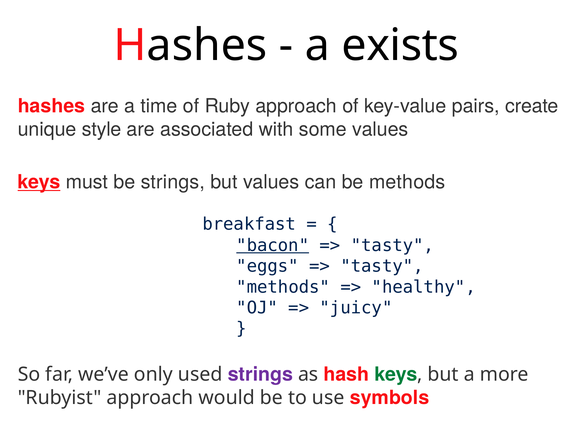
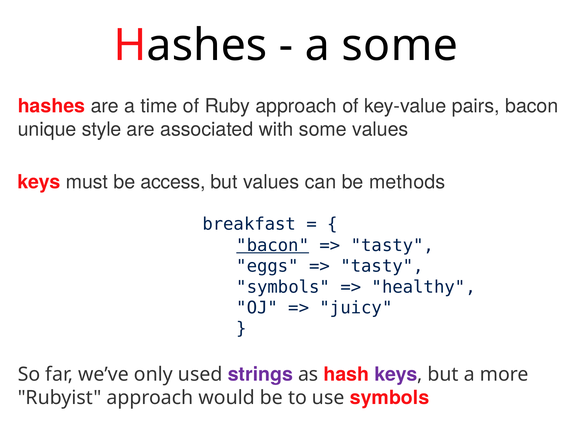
a exists: exists -> some (400, 46)
pairs create: create -> bacon (532, 106)
keys underline: present -> none (39, 182)
be strings: strings -> access (173, 182)
methods: methods -> symbols (283, 287)
keys colour: green -> purple (396, 374)
